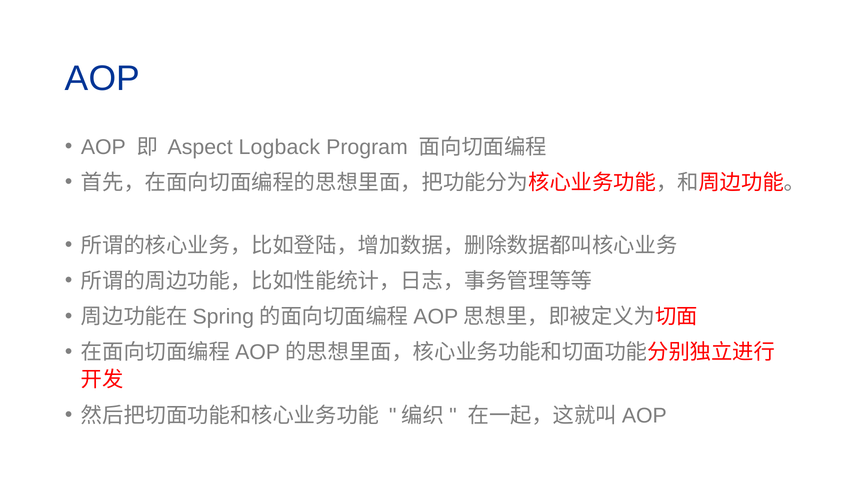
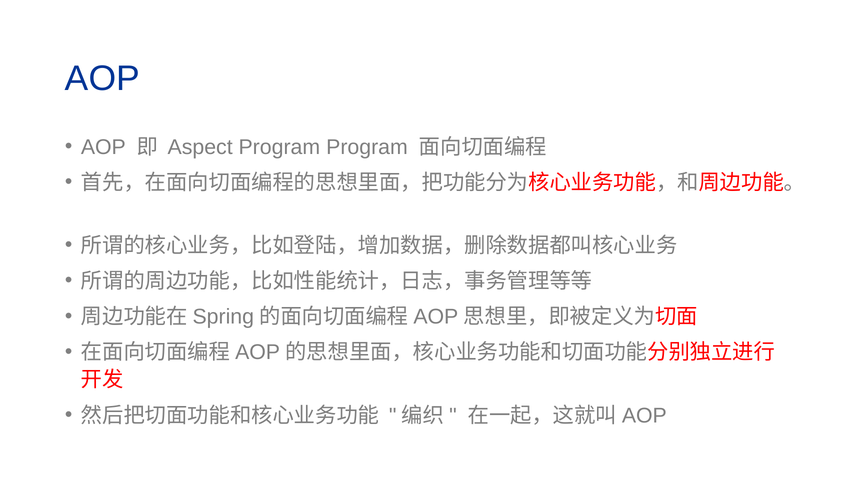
Aspect Logback: Logback -> Program (279, 147)
